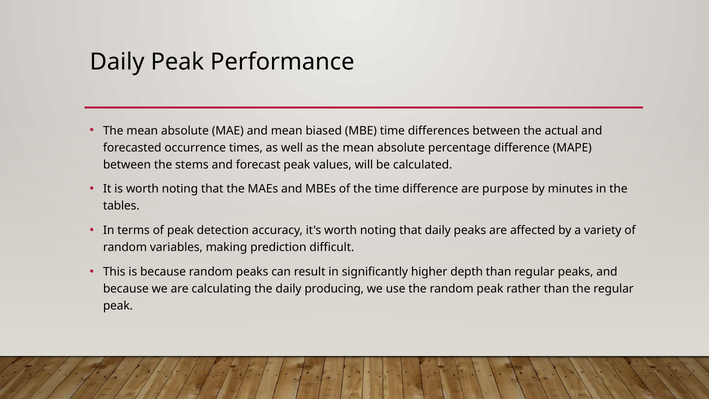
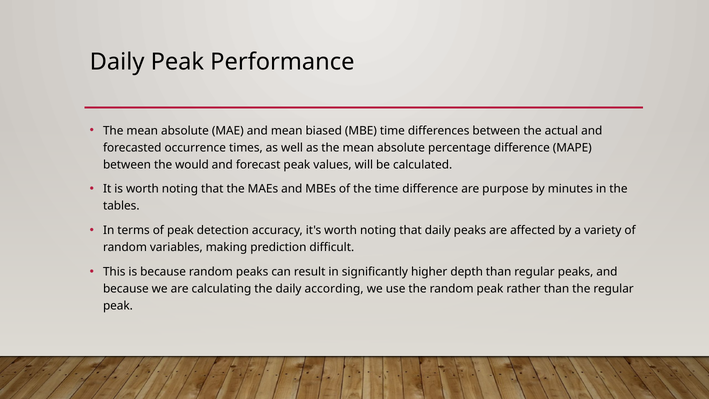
stems: stems -> would (192, 165)
producing: producing -> according (334, 289)
